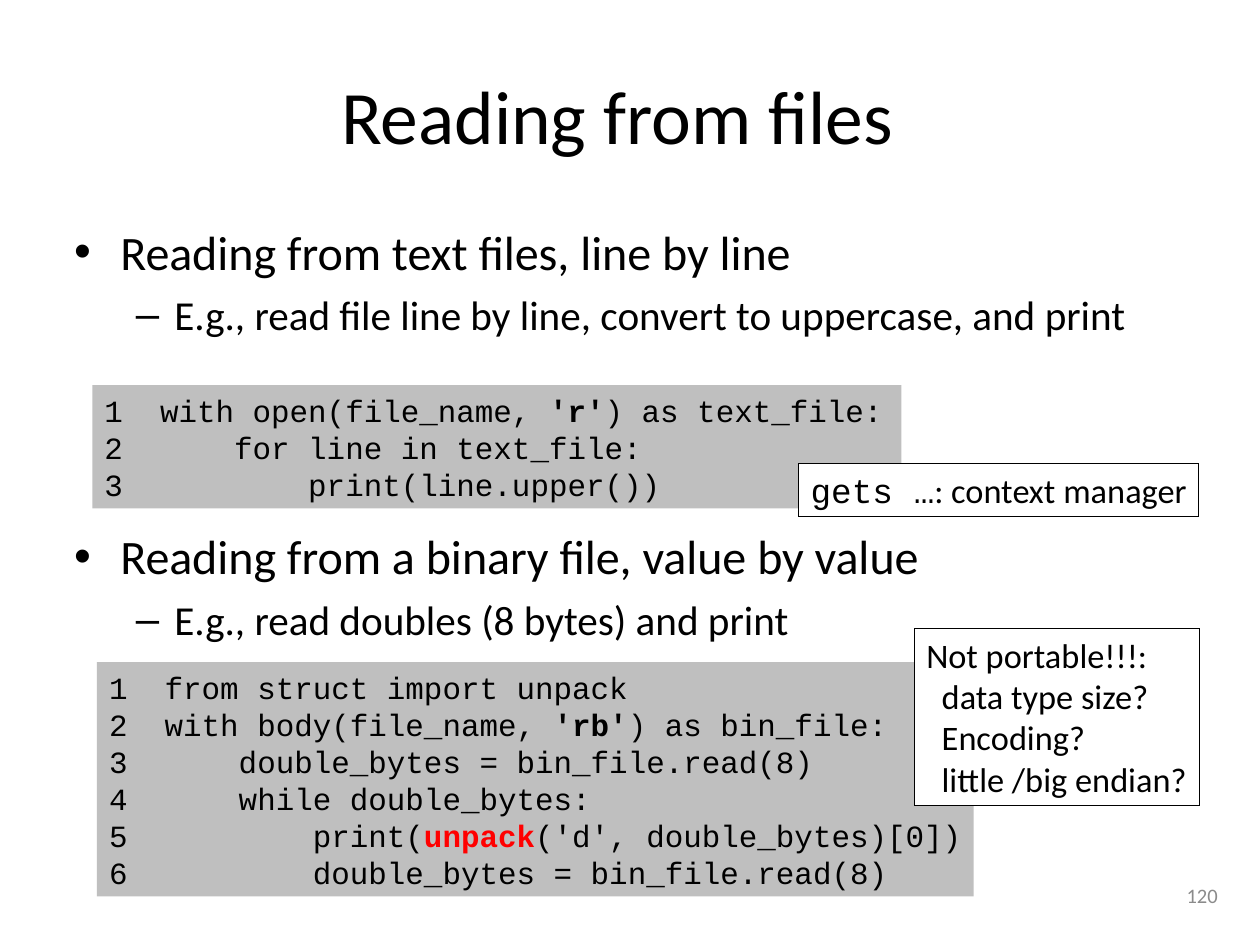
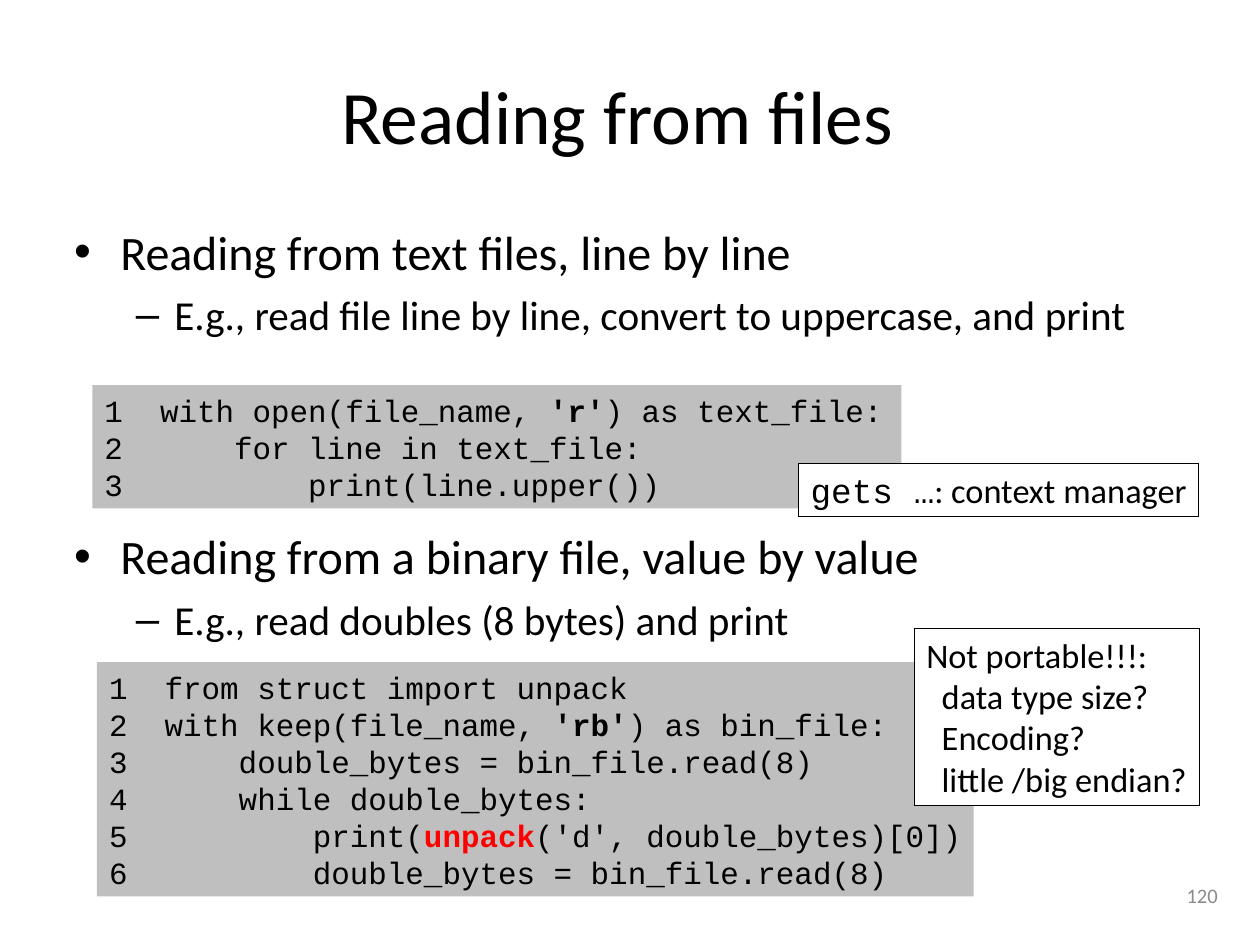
body(file_name: body(file_name -> keep(file_name (396, 726)
